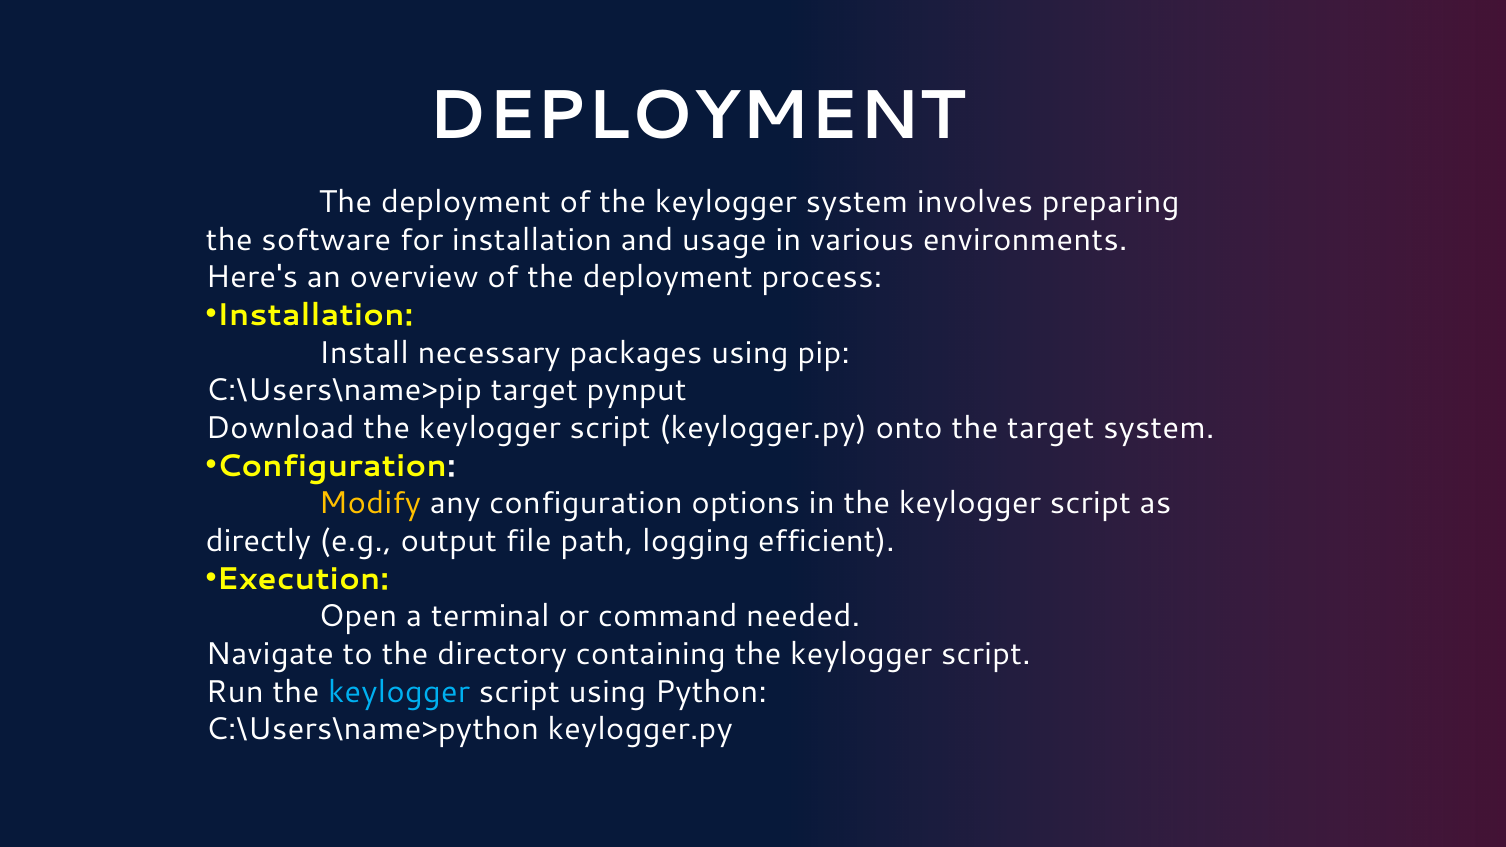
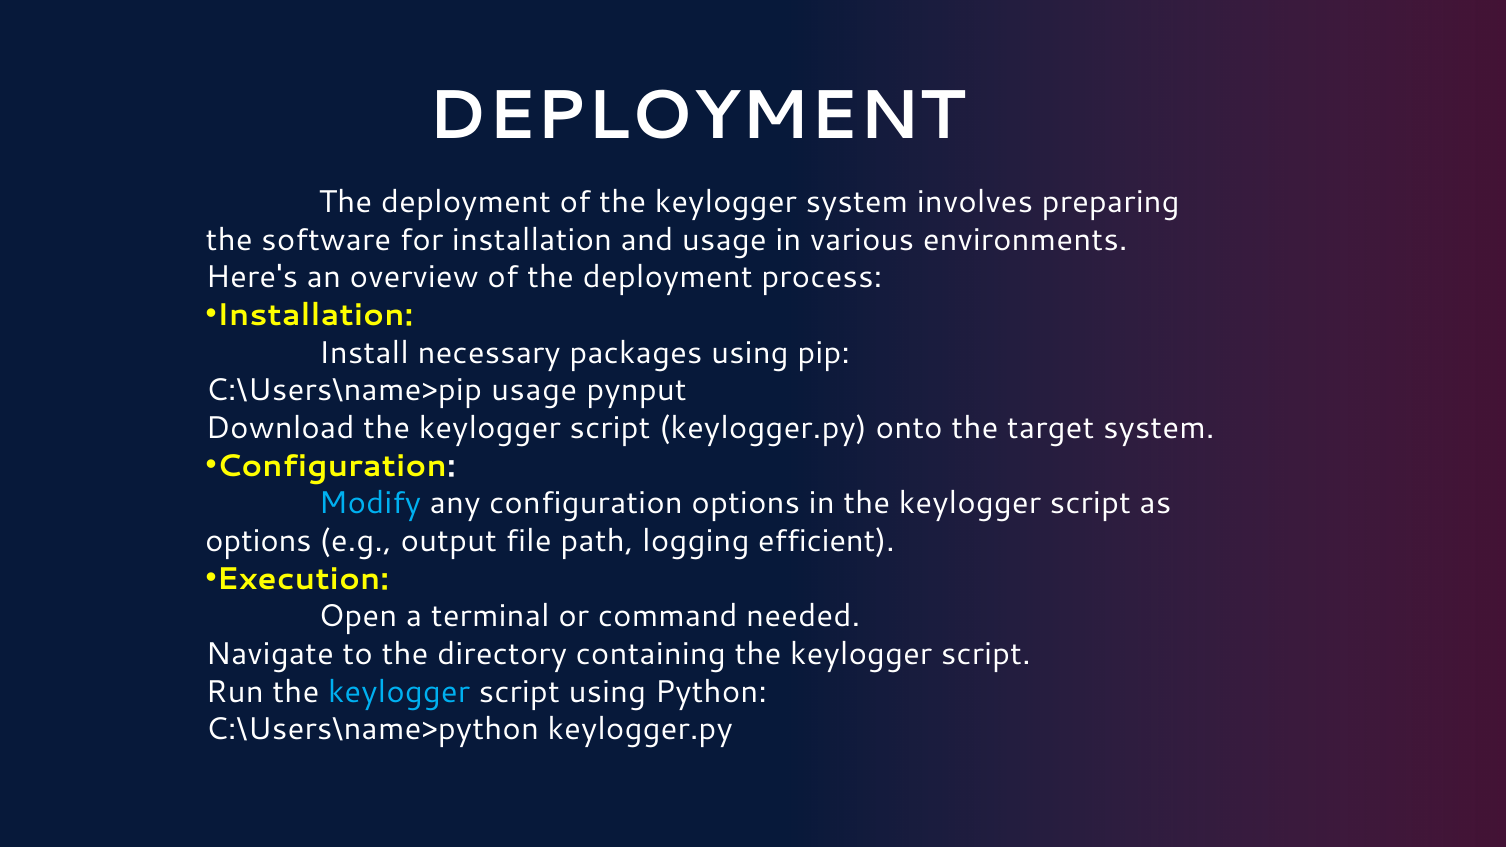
C:\Users\name>pip target: target -> usage (534, 390)
Modify colour: yellow -> light blue (370, 503)
directly: directly -> options (258, 541)
